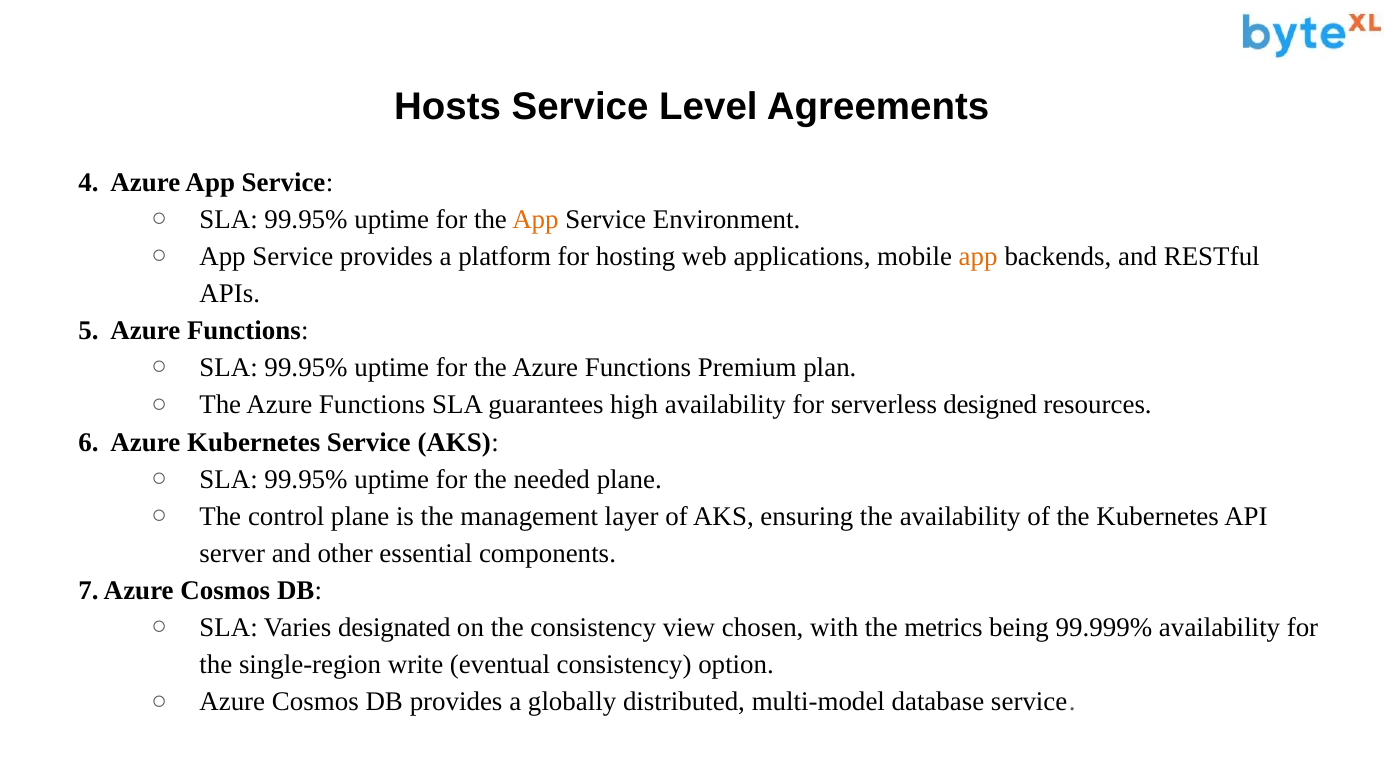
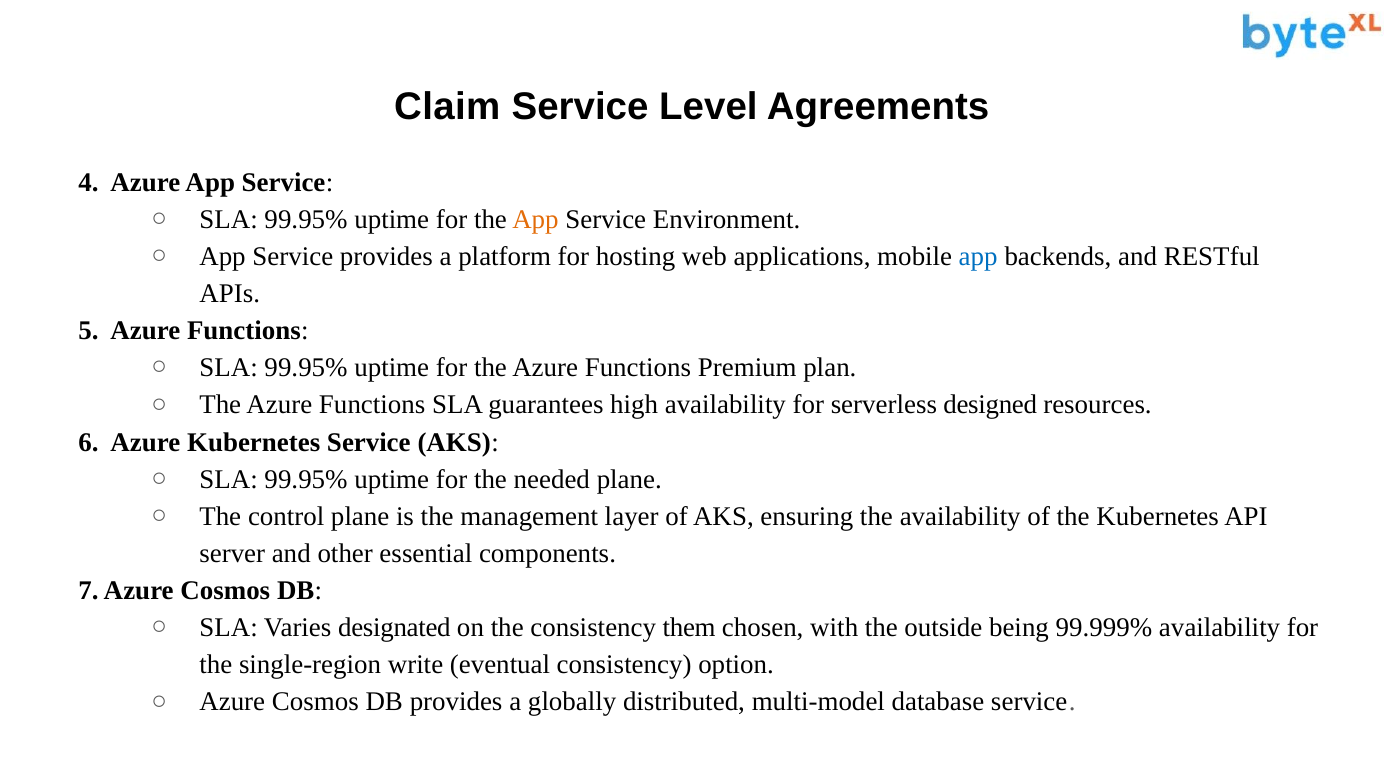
Hosts: Hosts -> Claim (447, 107)
app colour: orange -> blue (978, 256)
view: view -> them (689, 627)
metrics: metrics -> outside (943, 627)
